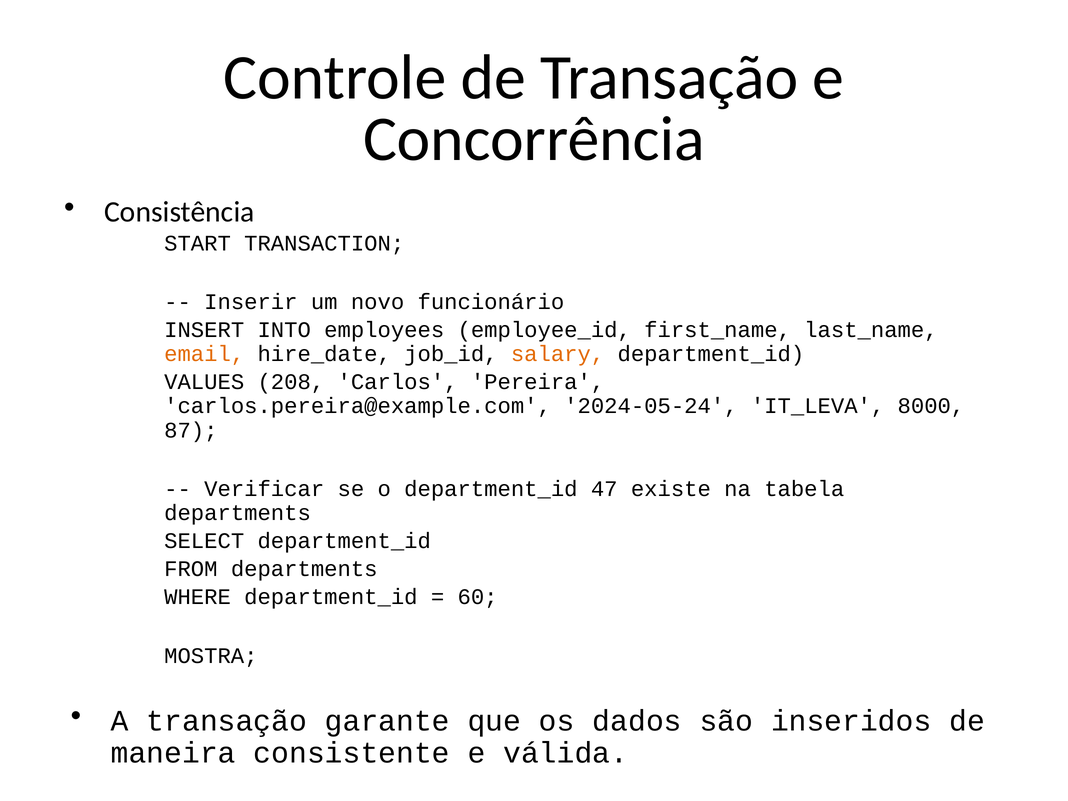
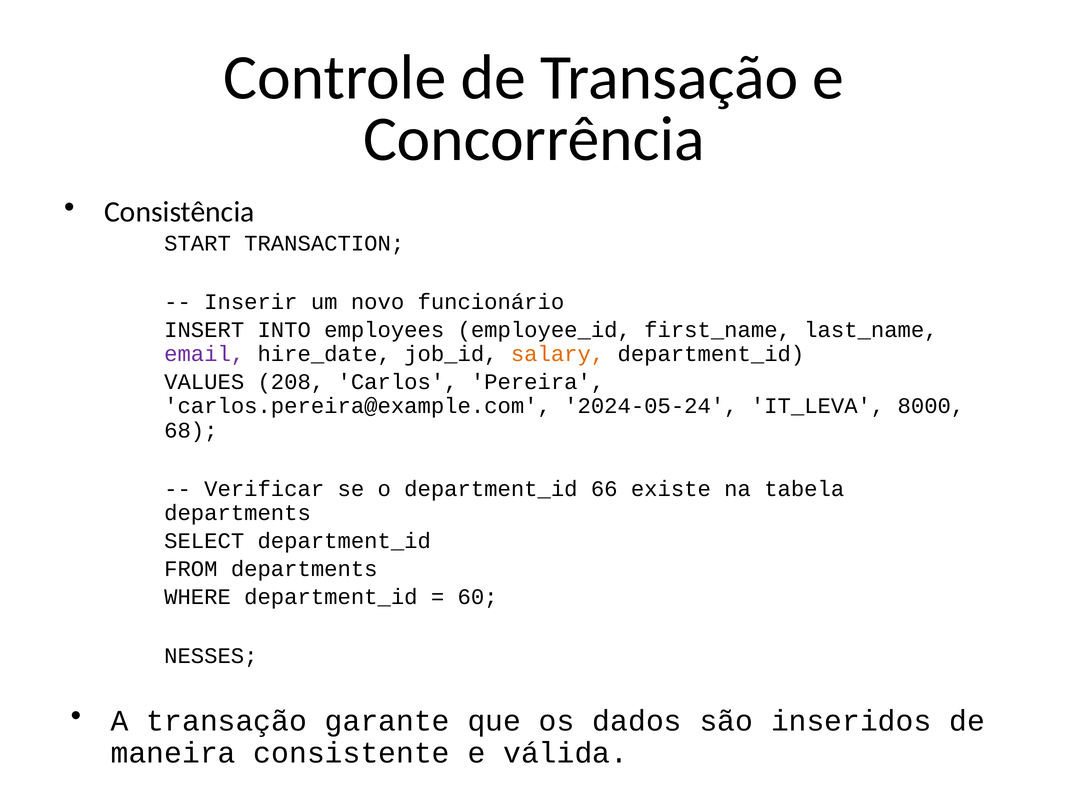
email colour: orange -> purple (204, 354)
87: 87 -> 68 (191, 430)
47: 47 -> 66 (604, 489)
MOSTRA: MOSTRA -> NESSES (211, 656)
